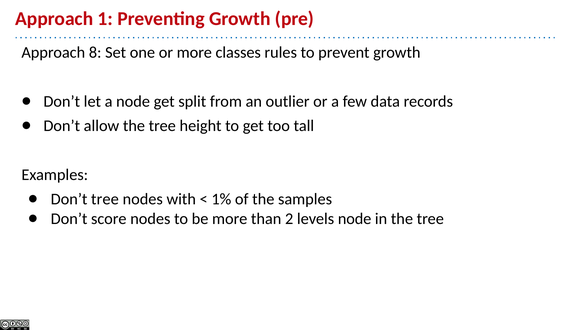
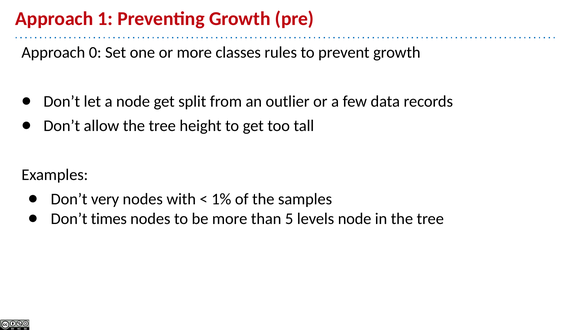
8: 8 -> 0 (95, 52)
Don’t tree: tree -> very (105, 199)
score: score -> times (109, 219)
2: 2 -> 5 (289, 219)
